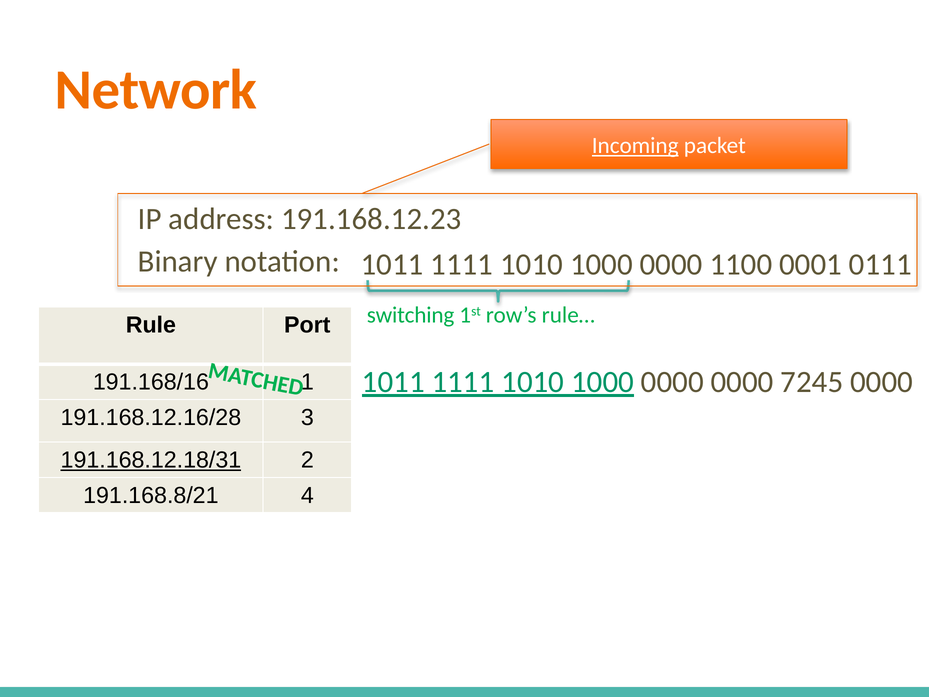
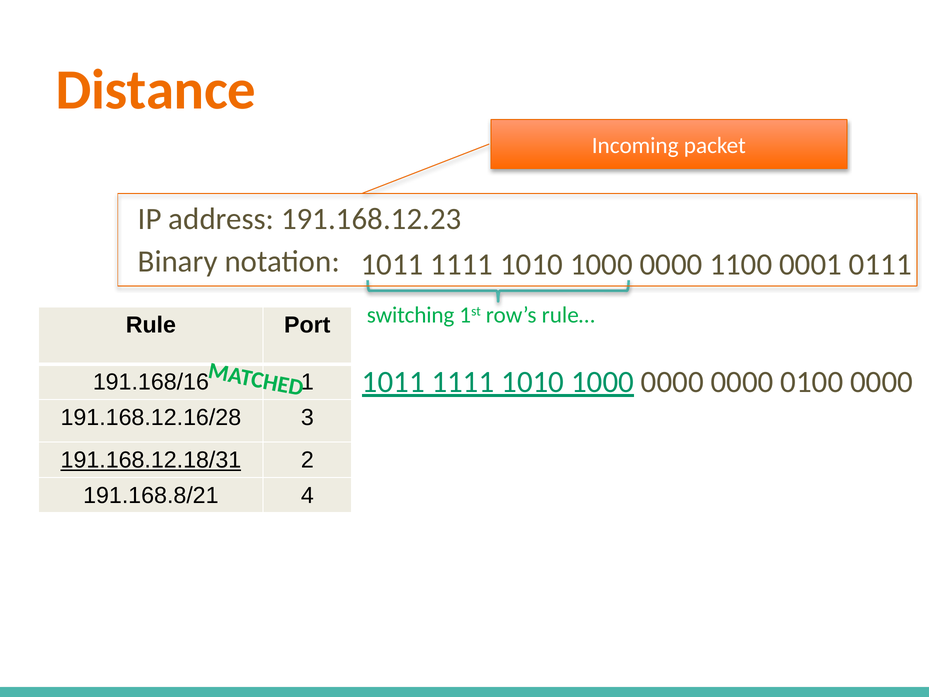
Network: Network -> Distance (156, 90)
Incoming underline: present -> none (635, 146)
7245: 7245 -> 0100 (812, 382)
